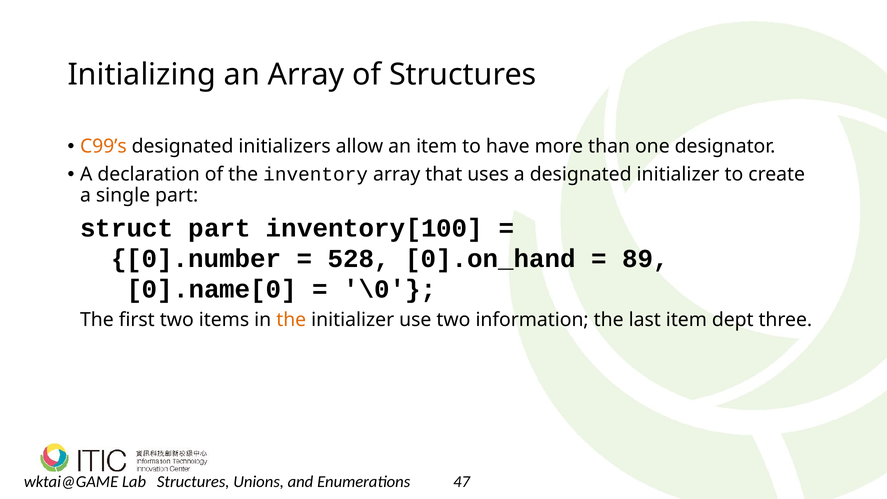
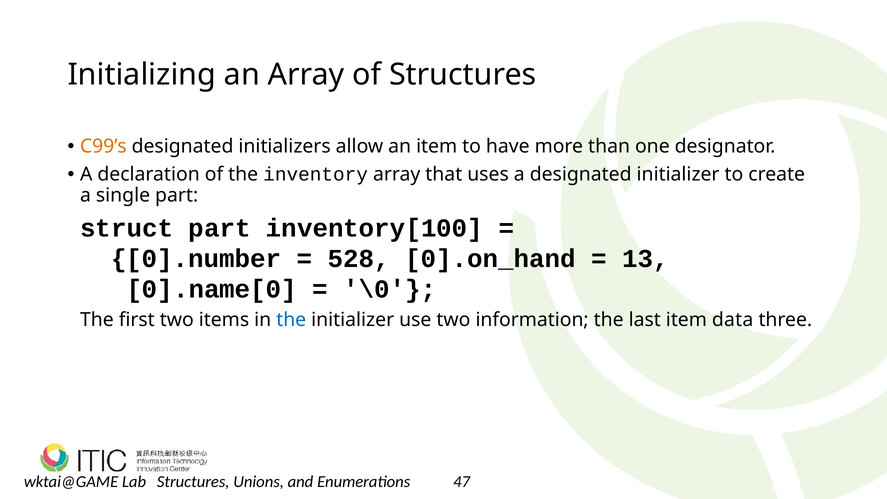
89: 89 -> 13 (646, 259)
the colour: orange -> blue (291, 320)
dept: dept -> data (733, 320)
